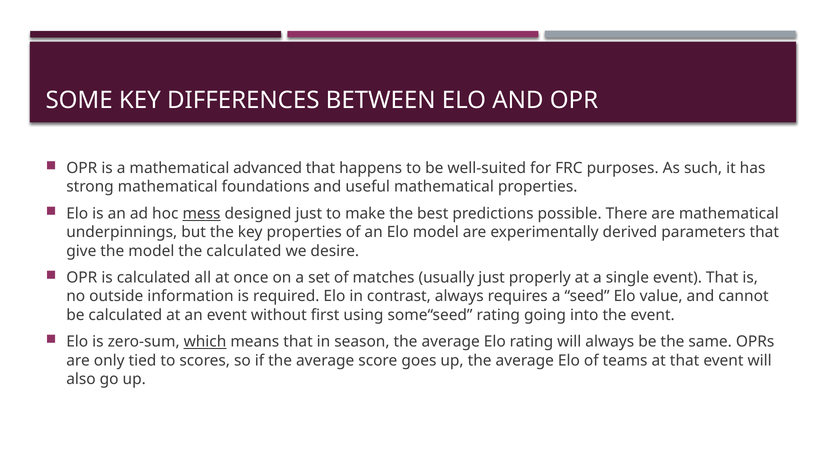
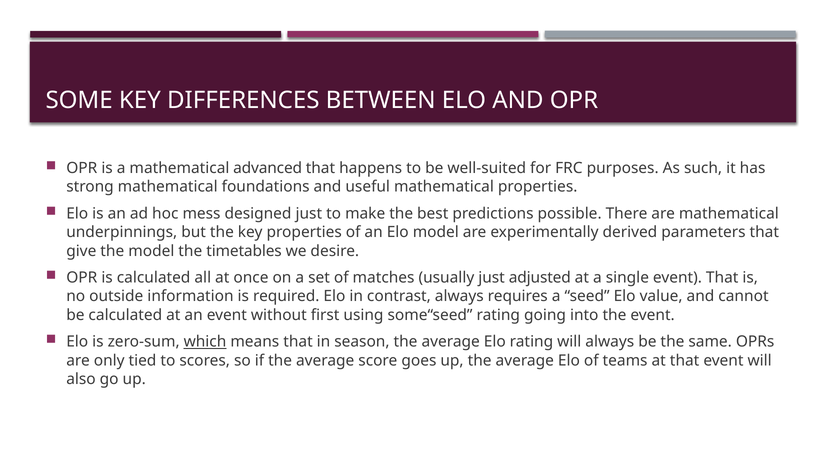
mess underline: present -> none (202, 214)
the calculated: calculated -> timetables (244, 251)
properly: properly -> adjusted (540, 278)
